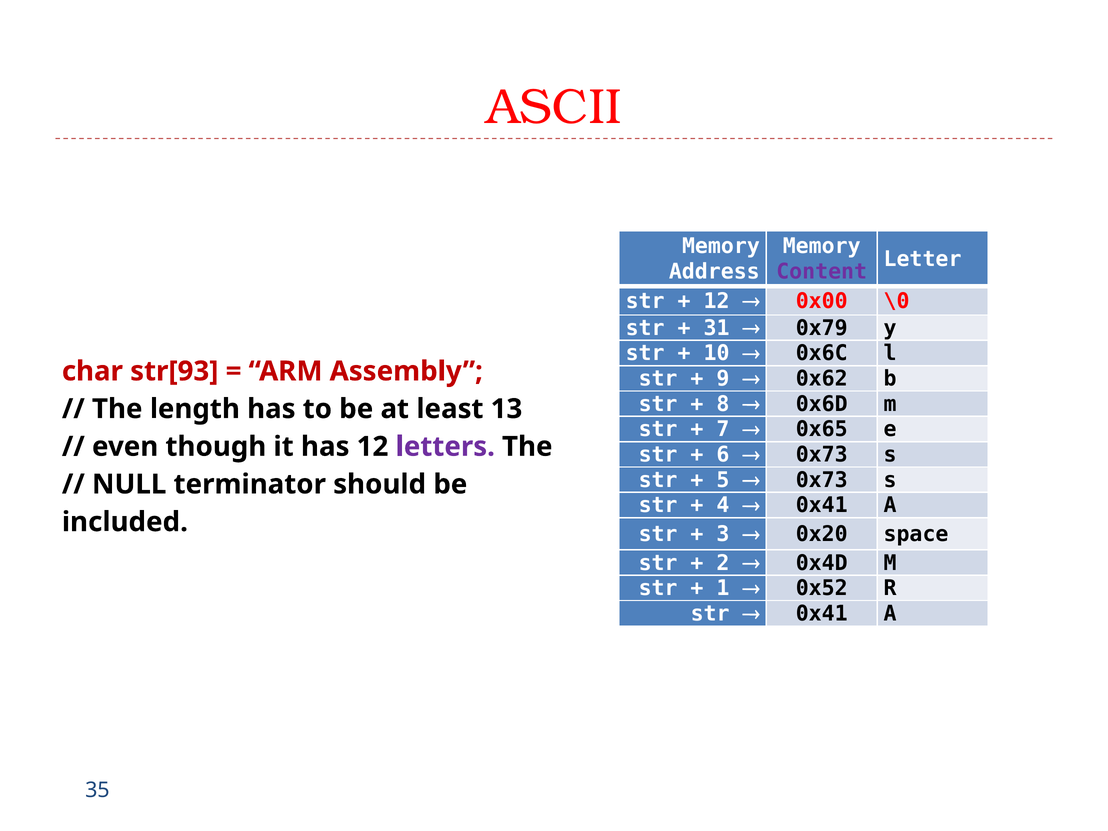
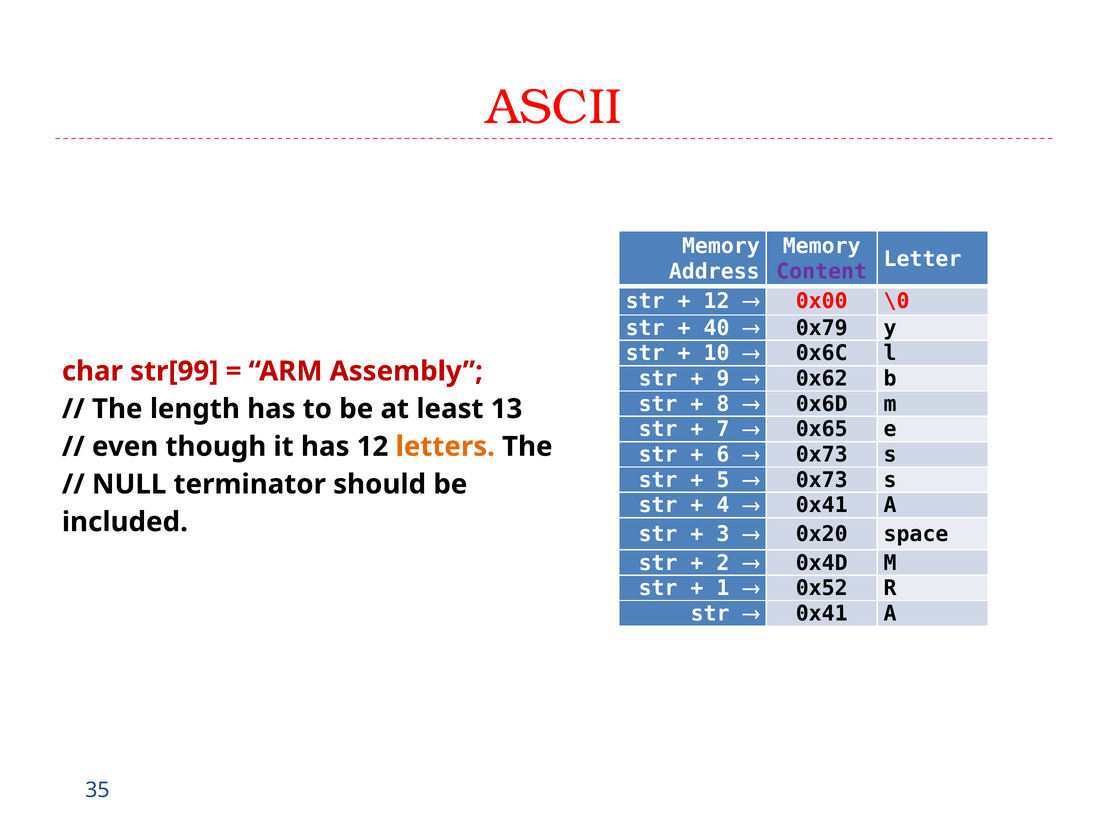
31: 31 -> 40 (717, 328)
str[93: str[93 -> str[99 (174, 371)
letters colour: purple -> orange (445, 447)
